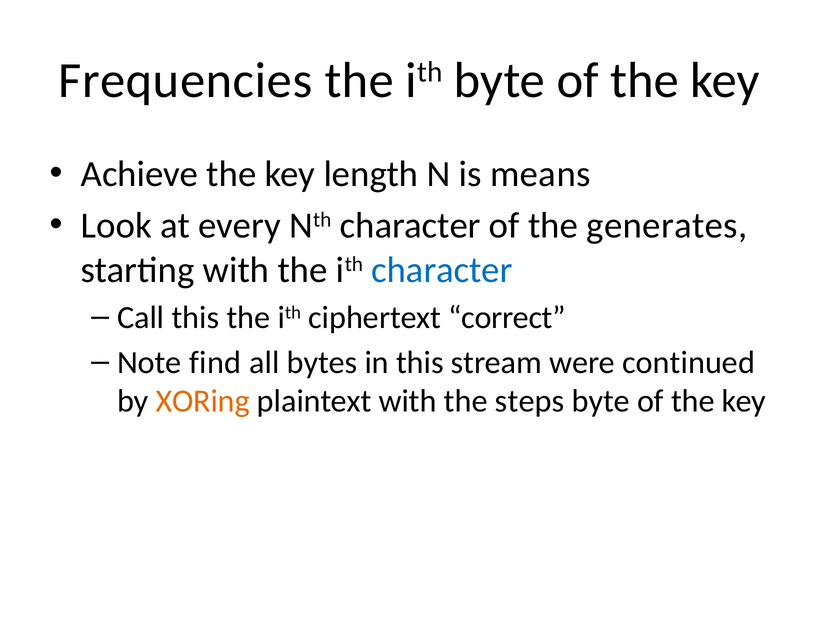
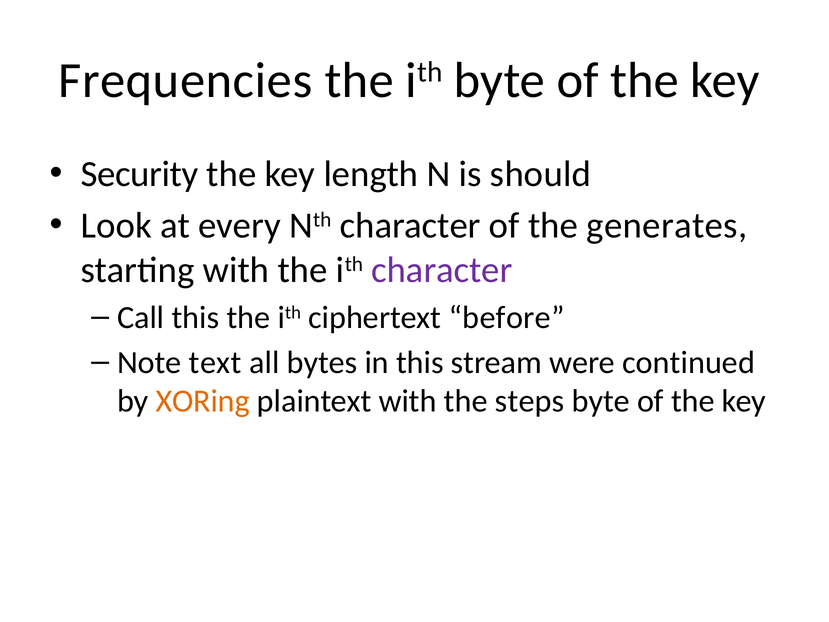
Achieve: Achieve -> Security (140, 174)
means: means -> should (540, 174)
character colour: blue -> purple (442, 270)
correct: correct -> before (507, 317)
find: find -> text (215, 362)
